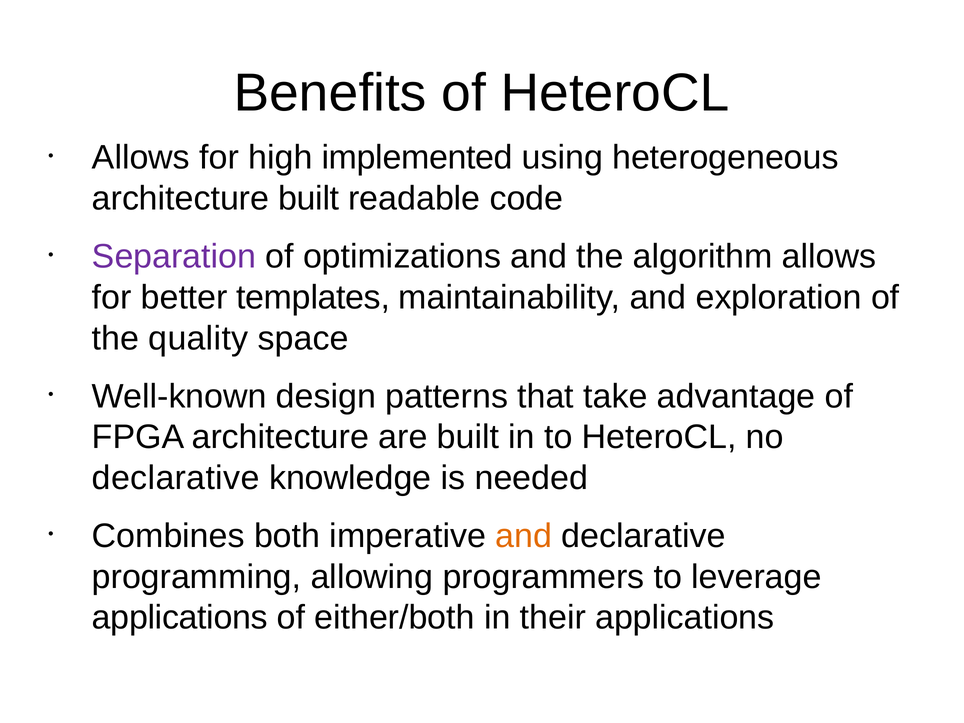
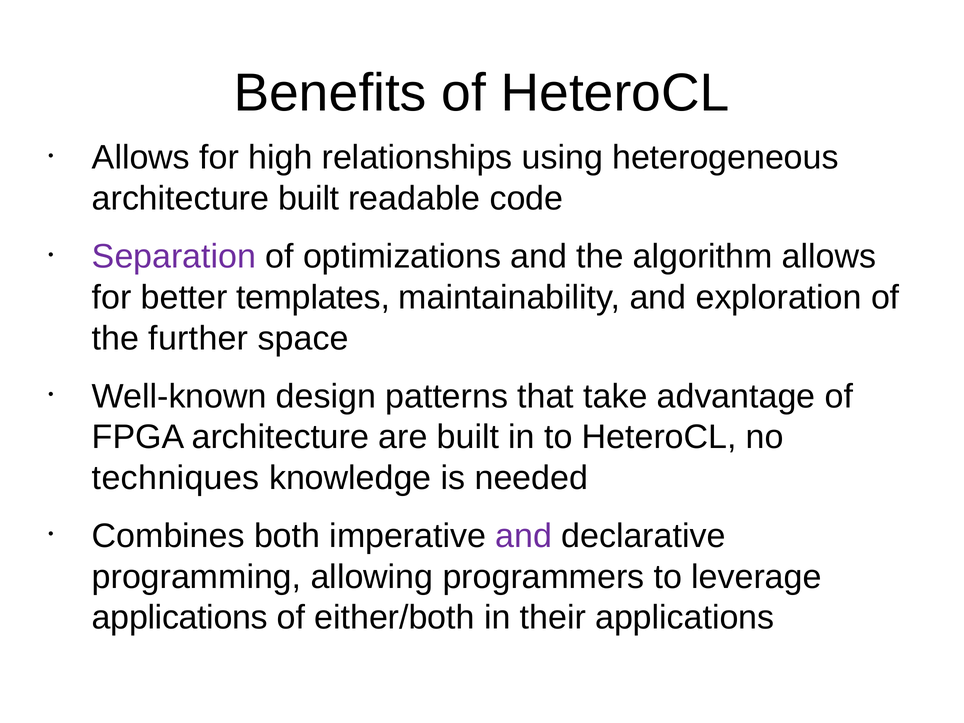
implemented: implemented -> relationships (417, 158)
quality: quality -> further (198, 338)
declarative: declarative -> techniques (176, 478)
and colour: orange -> purple (524, 536)
